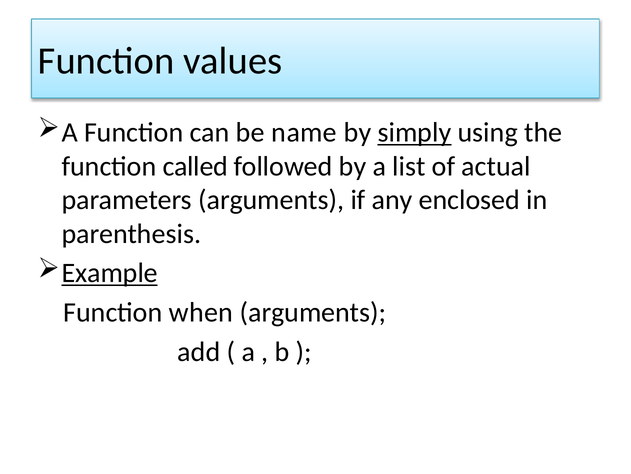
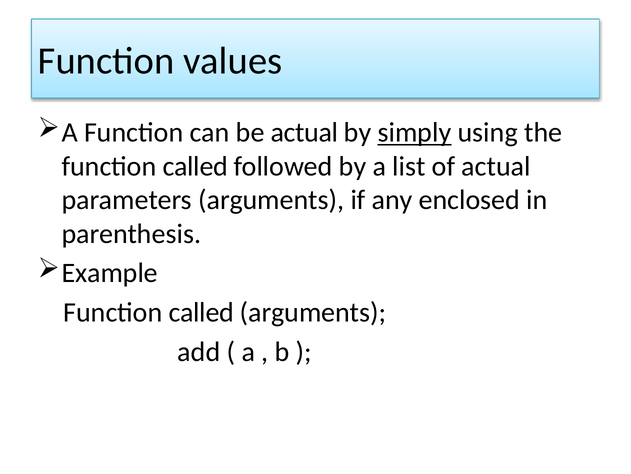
be name: name -> actual (304, 132)
Example underline: present -> none (110, 273)
when: when -> called (201, 312)
